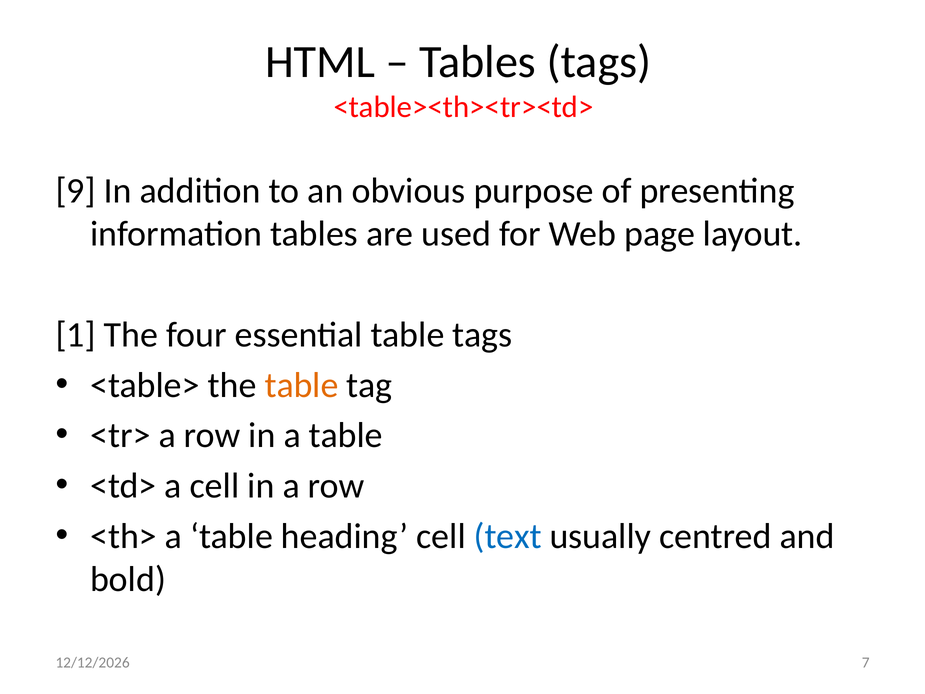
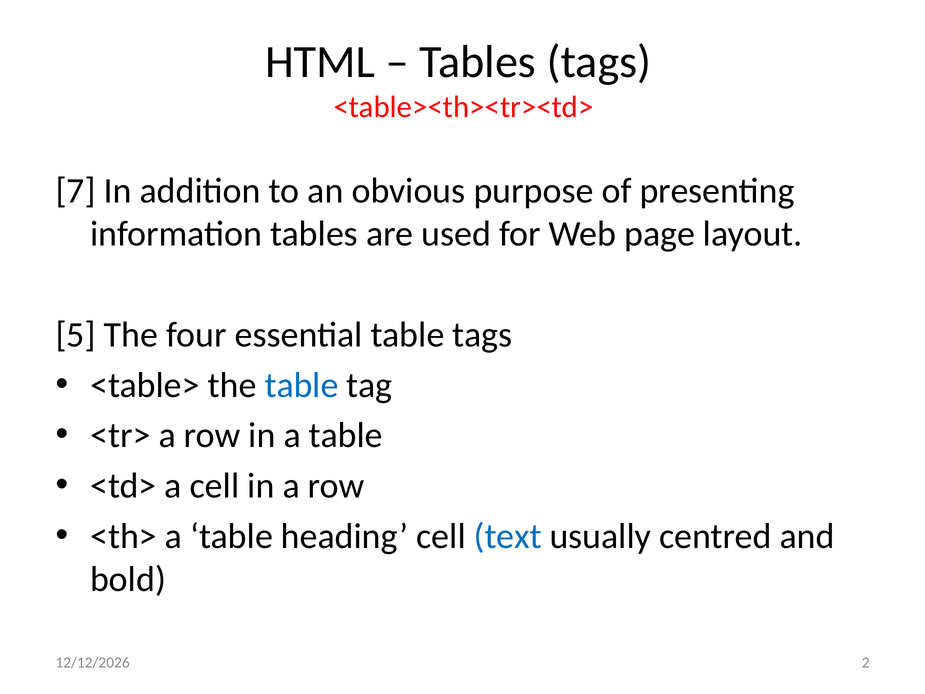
9: 9 -> 7 (76, 191)
1: 1 -> 5 (76, 335)
table colour: orange -> blue (302, 385)
7: 7 -> 2 (866, 662)
